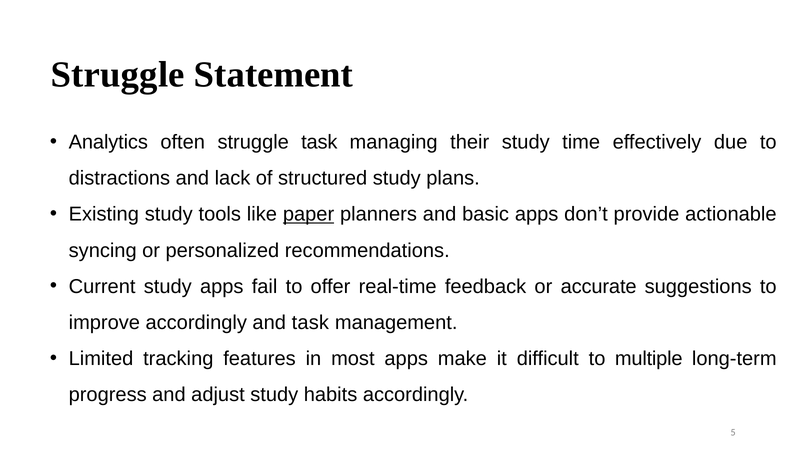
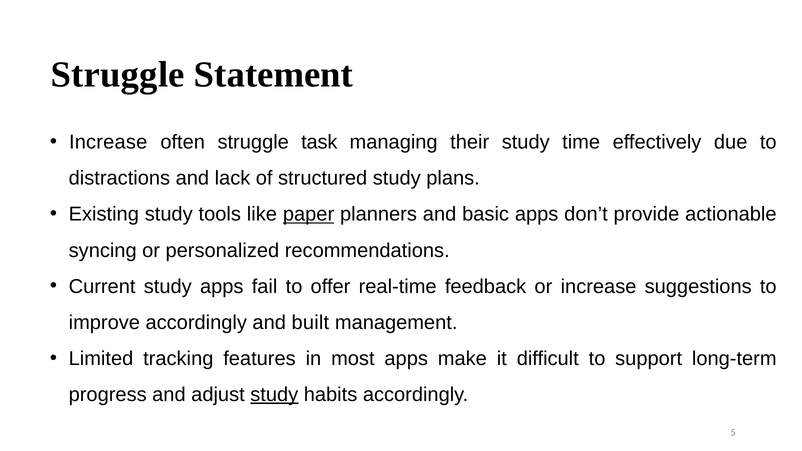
Analytics: Analytics -> Increase (108, 142)
or accurate: accurate -> increase (599, 287)
and task: task -> built (310, 323)
multiple: multiple -> support (649, 359)
study underline: none -> present (274, 395)
